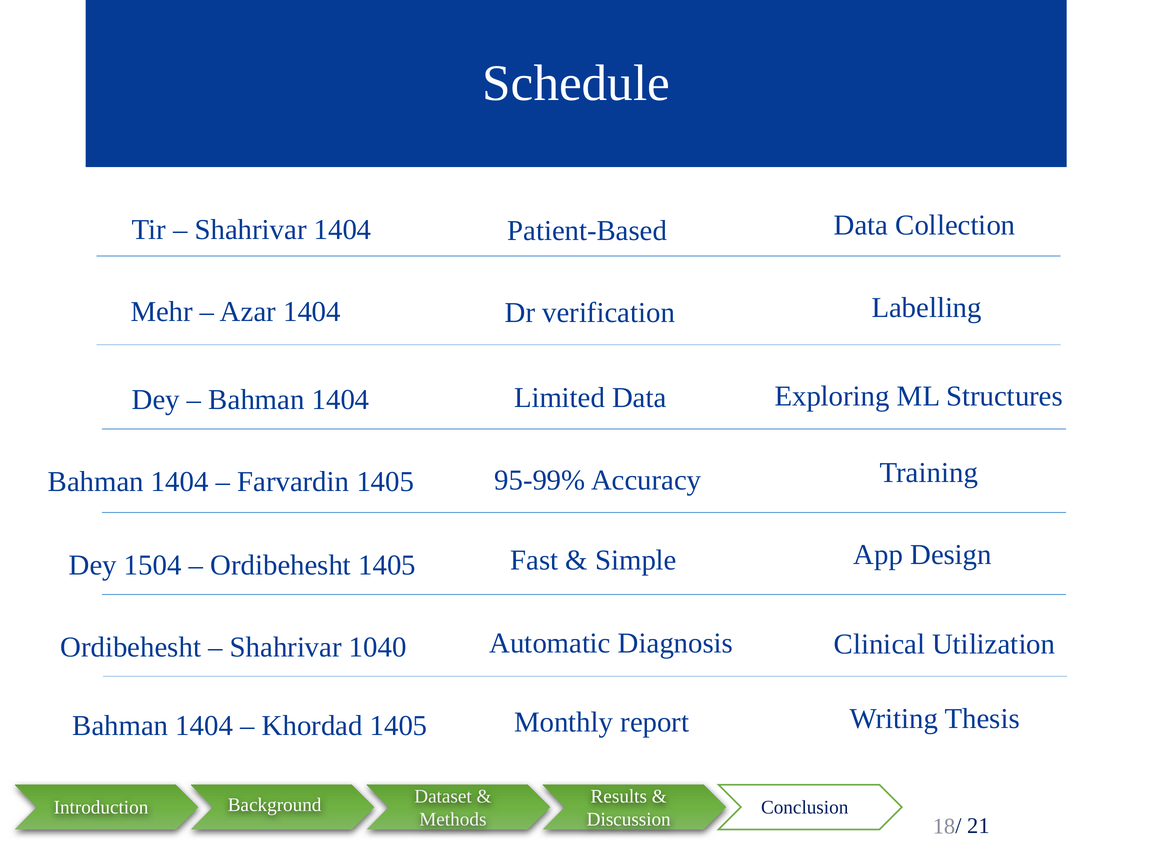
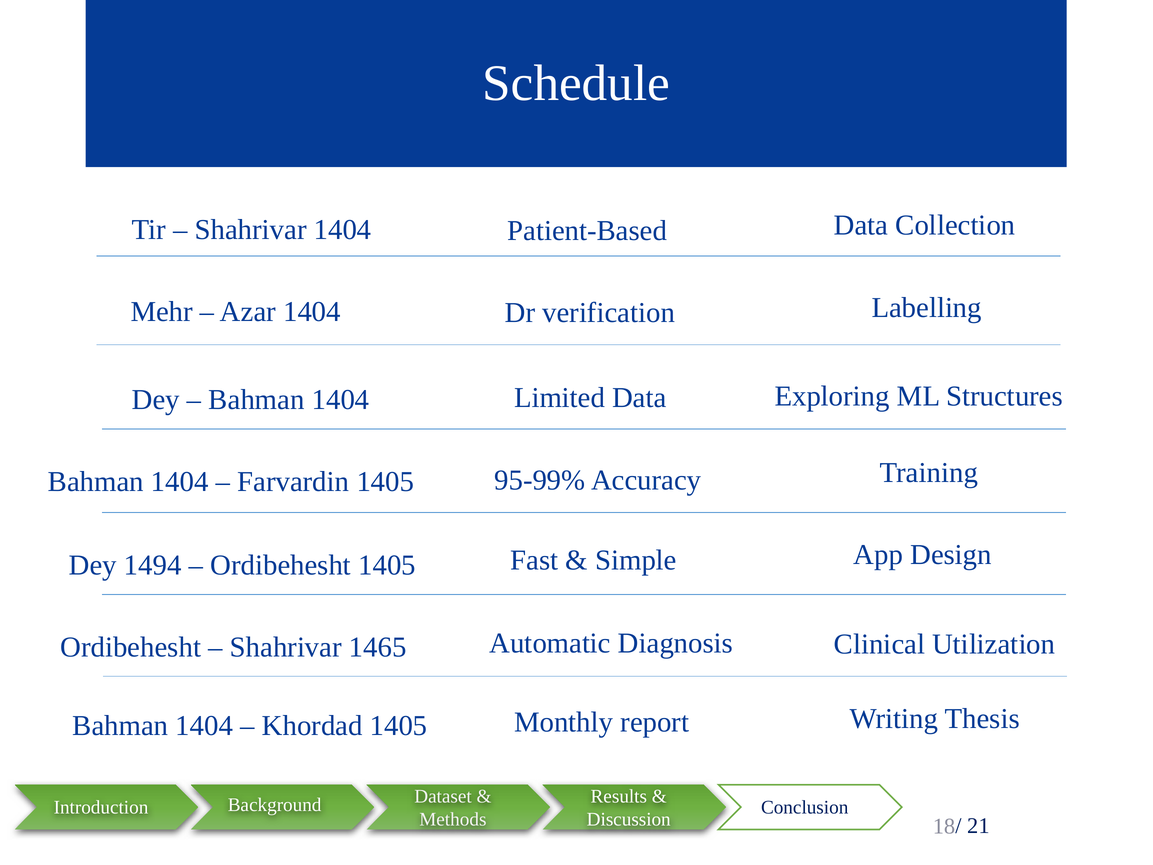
1504: 1504 -> 1494 (153, 565)
1040: 1040 -> 1465 (378, 647)
